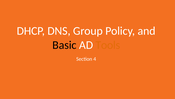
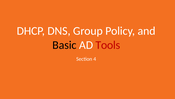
Tools colour: orange -> red (108, 45)
